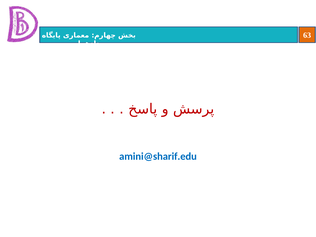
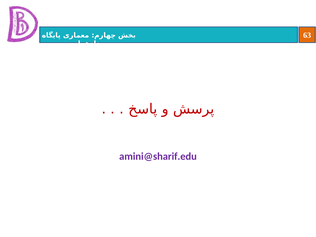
amini@sharif.edu colour: blue -> purple (158, 156)
